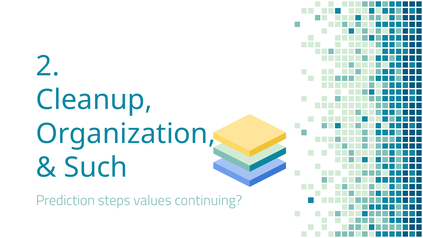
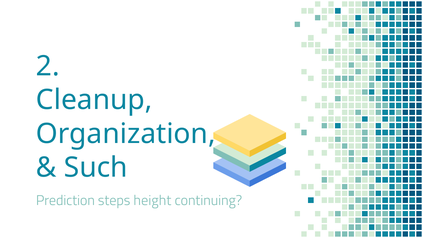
values: values -> height (152, 201)
